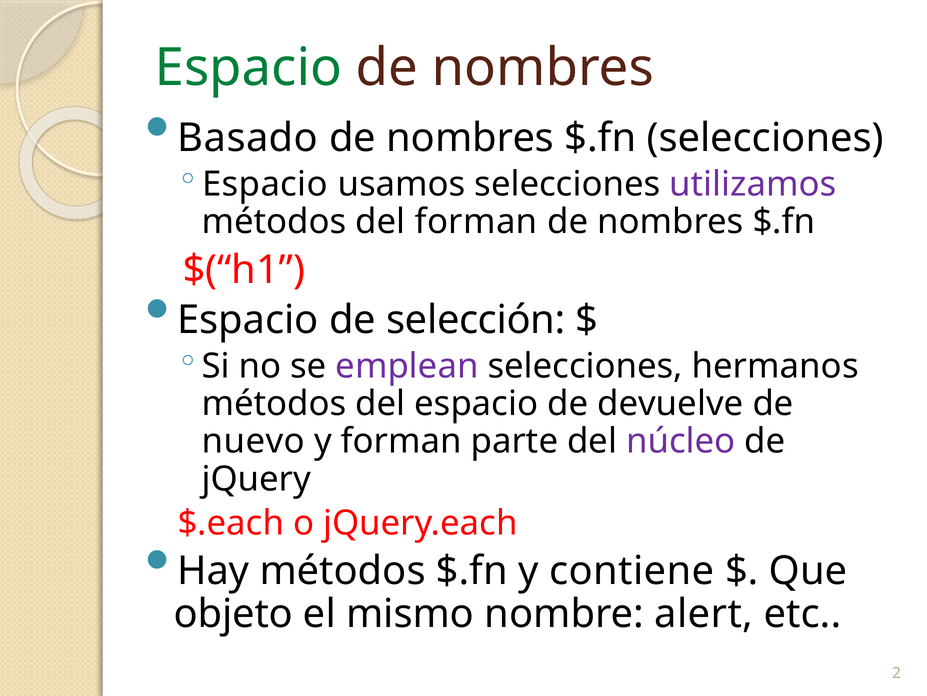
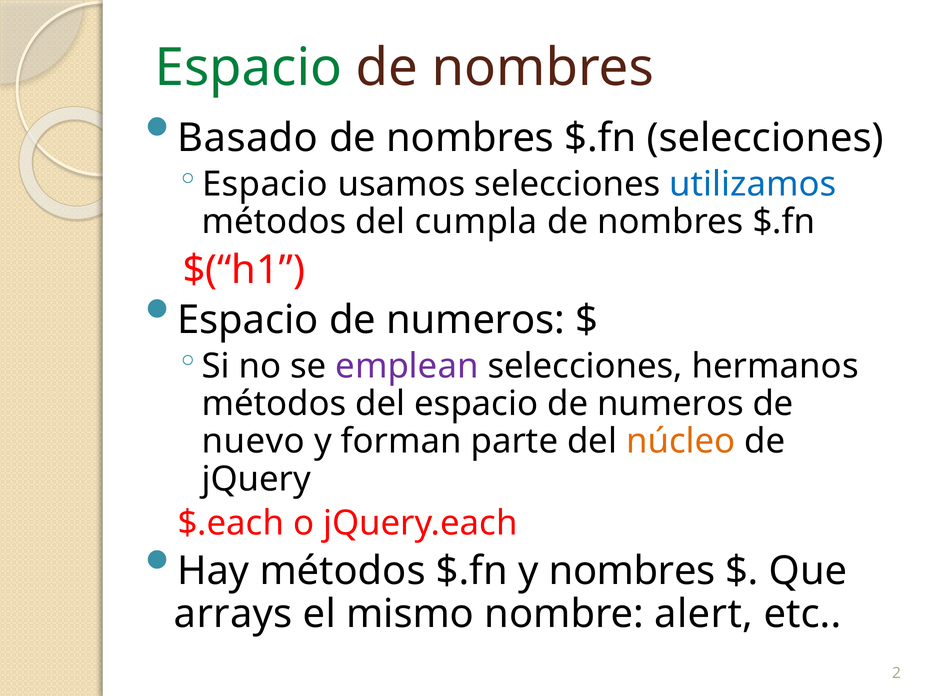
utilizamos colour: purple -> blue (753, 184)
del forman: forman -> cumpla (476, 222)
selección: selección -> numeros (476, 320)
del espacio de devuelve: devuelve -> numeros (670, 403)
núcleo colour: purple -> orange (681, 441)
y contiene: contiene -> nombres (632, 570)
objeto: objeto -> arrays (233, 614)
